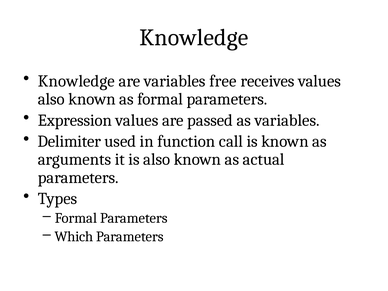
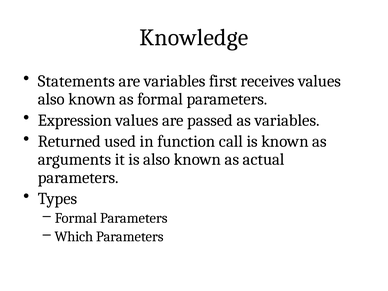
Knowledge: Knowledge -> Statements (76, 81)
free: free -> first (223, 81)
Delimiter: Delimiter -> Returned (69, 141)
